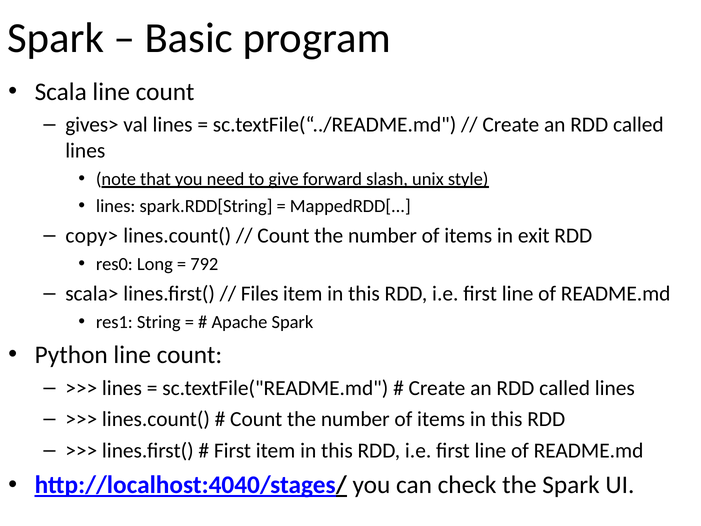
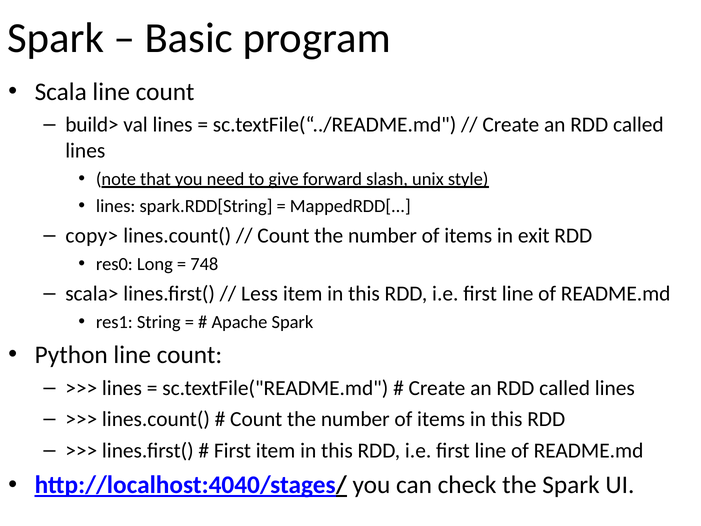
gives>: gives> -> build> (92, 125)
792: 792 -> 748 (204, 264)
Files: Files -> Less (259, 293)
